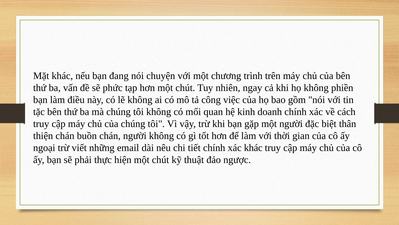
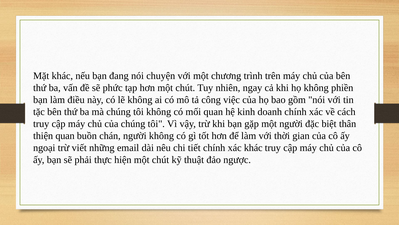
thiện chán: chán -> quan (65, 135)
